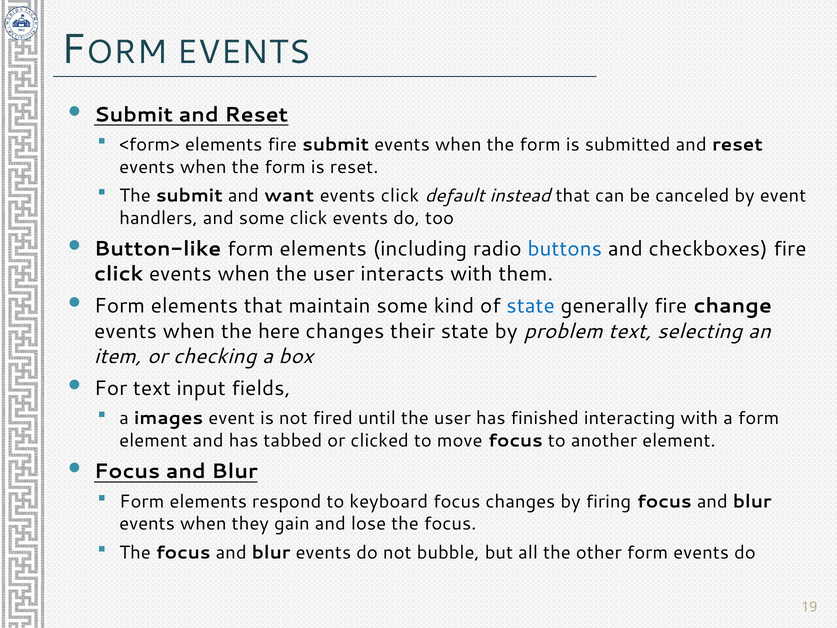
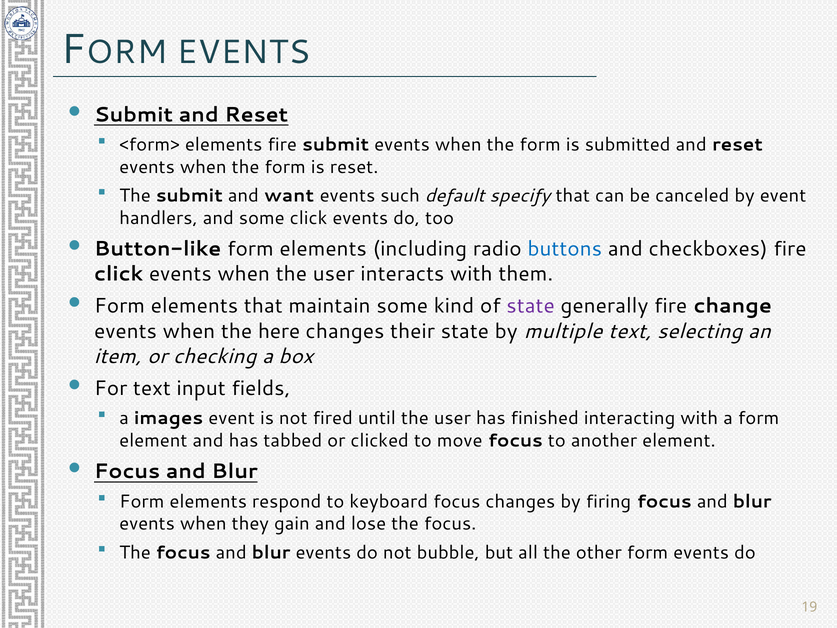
events click: click -> such (400, 196)
instead: instead -> specify (520, 196)
state colour: blue -> purple (531, 306)
problem: problem -> multiple (563, 331)
